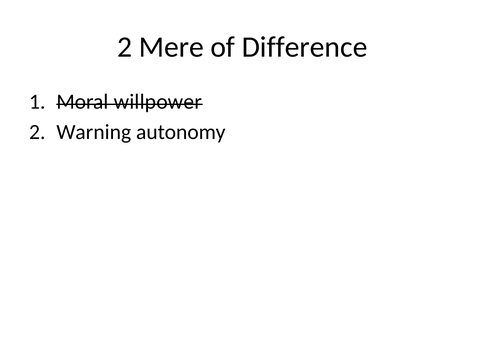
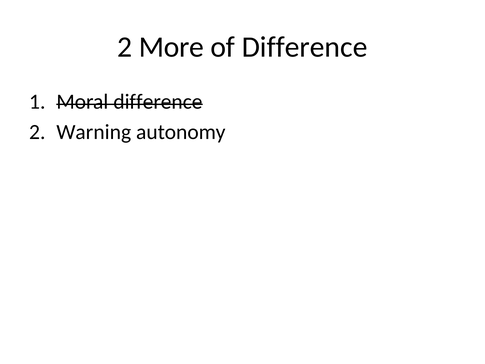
Mere: Mere -> More (171, 47)
Moral willpower: willpower -> difference (158, 102)
